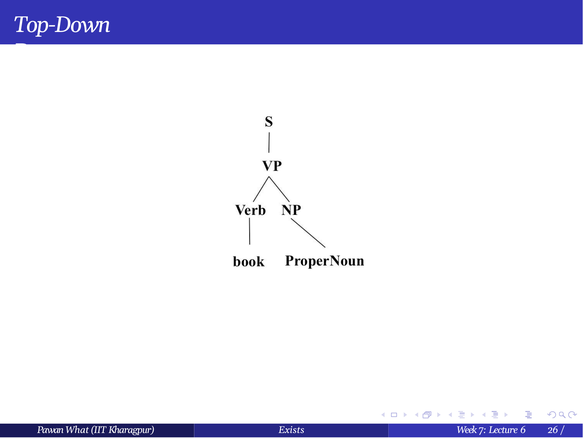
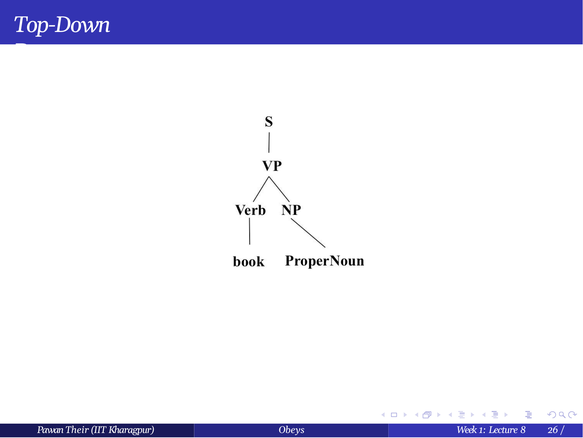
What: What -> Their (77, 430)
Exists: Exists -> Obeys (292, 430)
7: 7 -> 1 (483, 430)
6: 6 -> 8 (523, 430)
